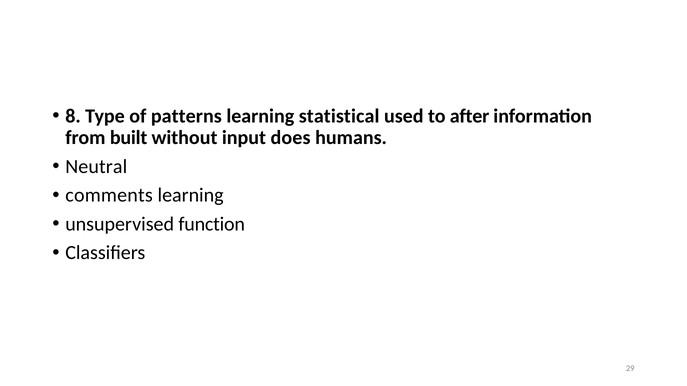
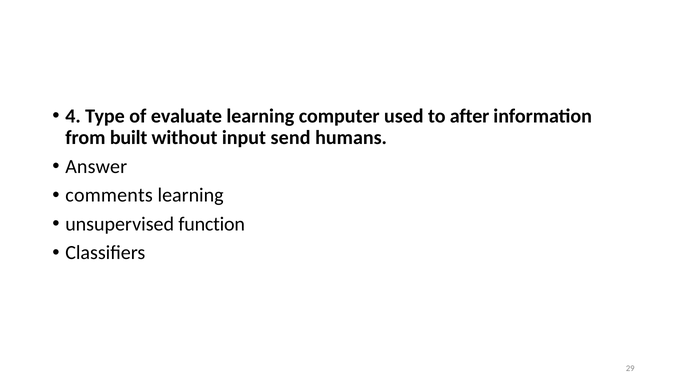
8: 8 -> 4 (73, 116)
patterns: patterns -> evaluate (186, 116)
statistical: statistical -> computer (339, 116)
does: does -> send (291, 138)
Neutral: Neutral -> Answer (96, 167)
